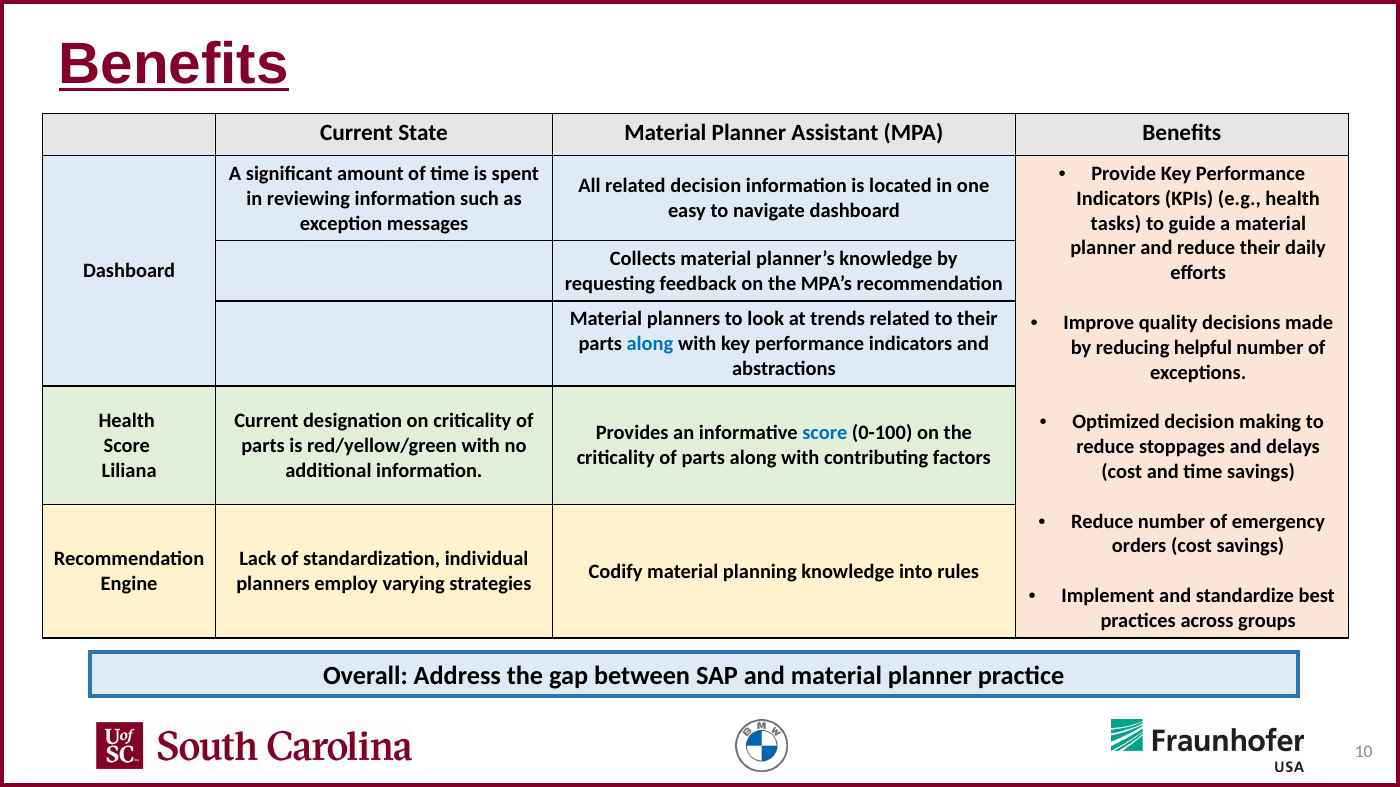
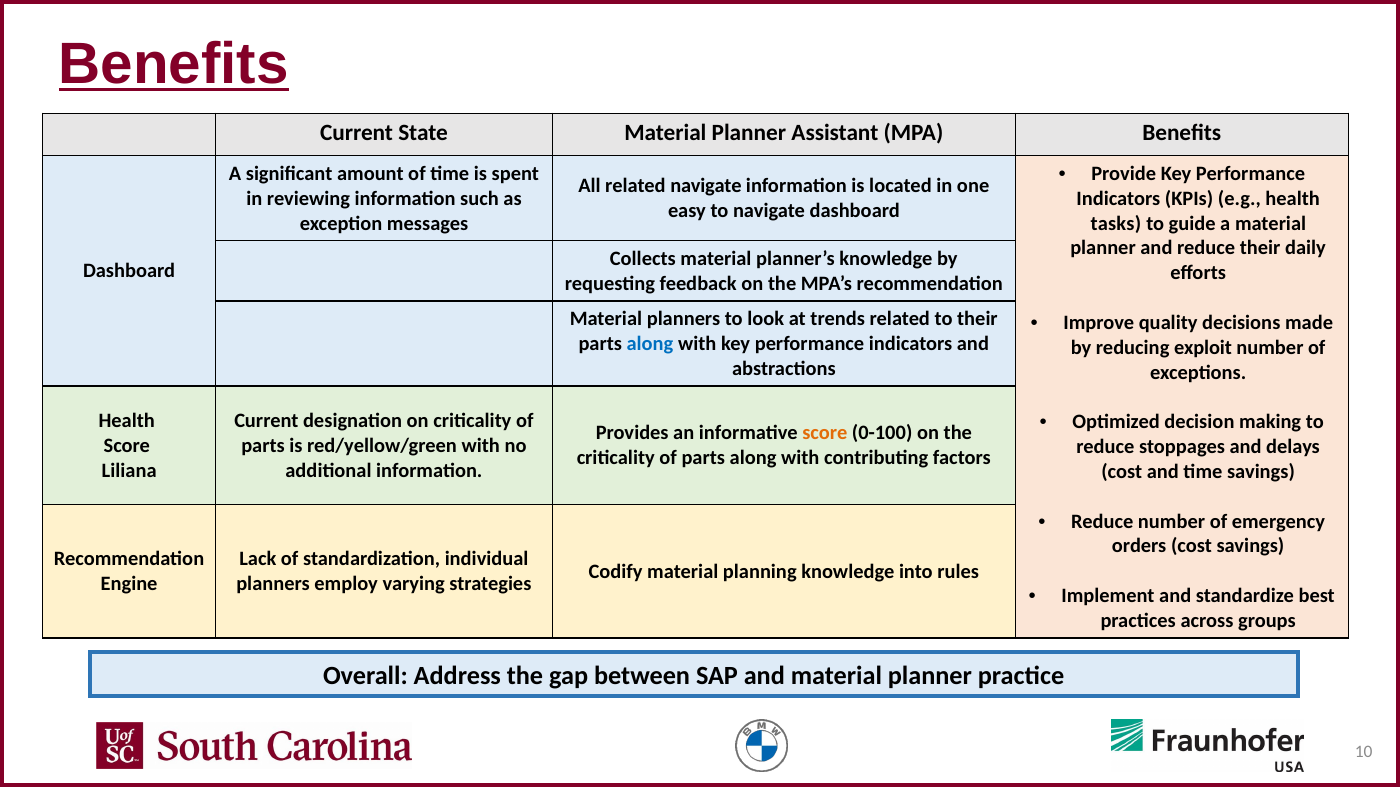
related decision: decision -> navigate (706, 186)
helpful: helpful -> exploit (1203, 348)
score colour: blue -> orange (825, 433)
